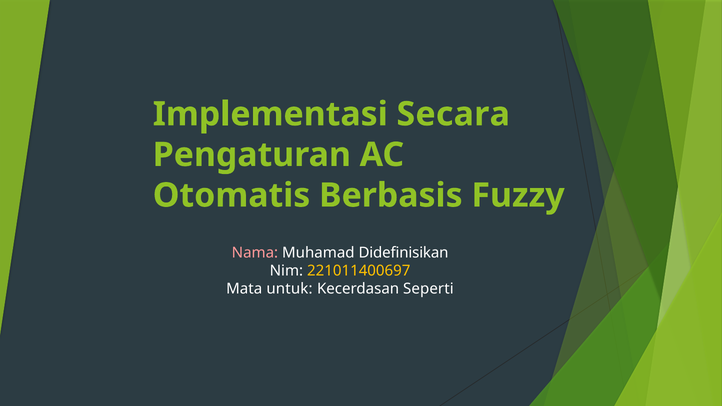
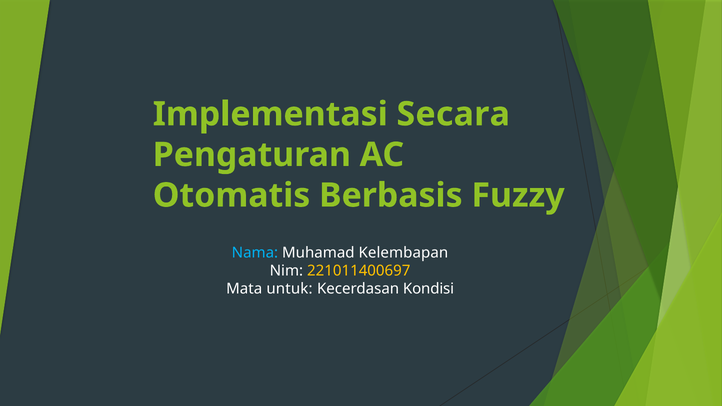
Nama colour: pink -> light blue (255, 253)
Didefinisikan: Didefinisikan -> Kelembapan (403, 253)
Seperti: Seperti -> Kondisi (429, 289)
